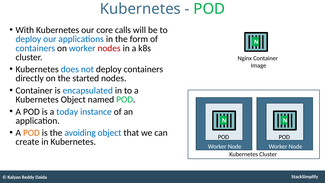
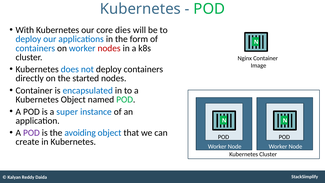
calls: calls -> dies (123, 30)
today: today -> super (67, 112)
POD colour: orange -> purple (31, 133)
